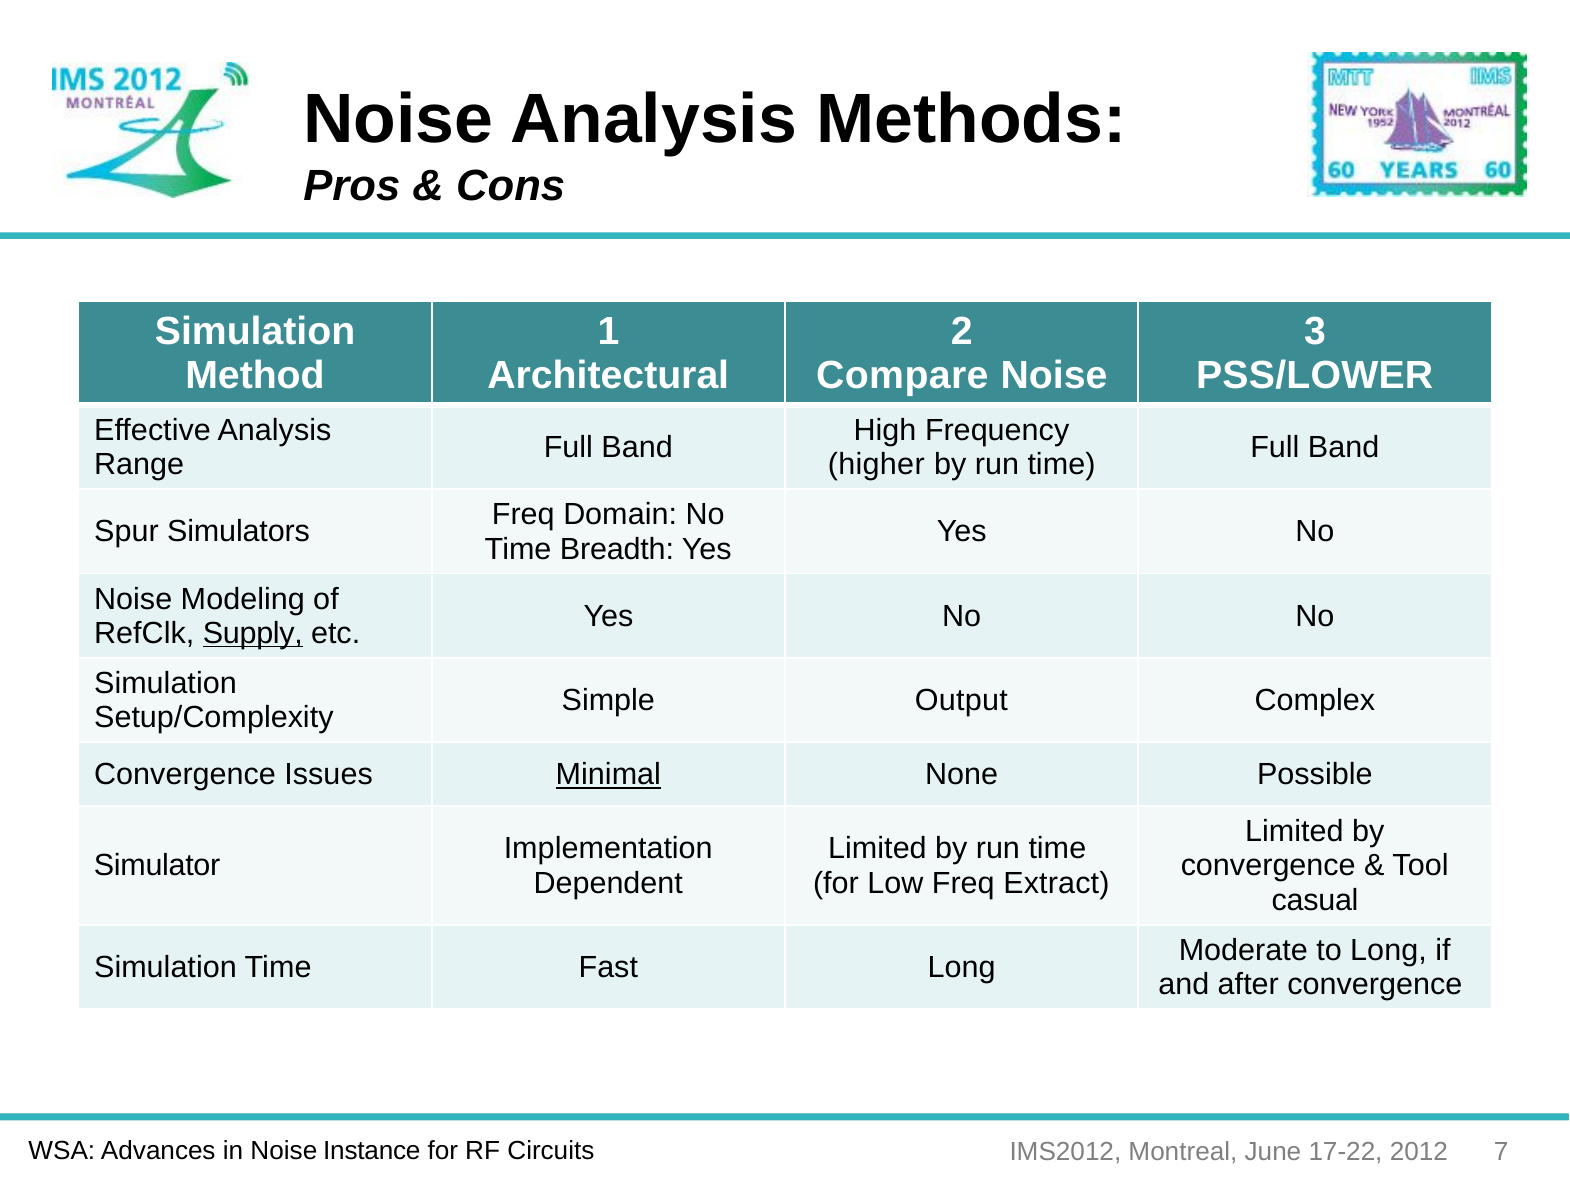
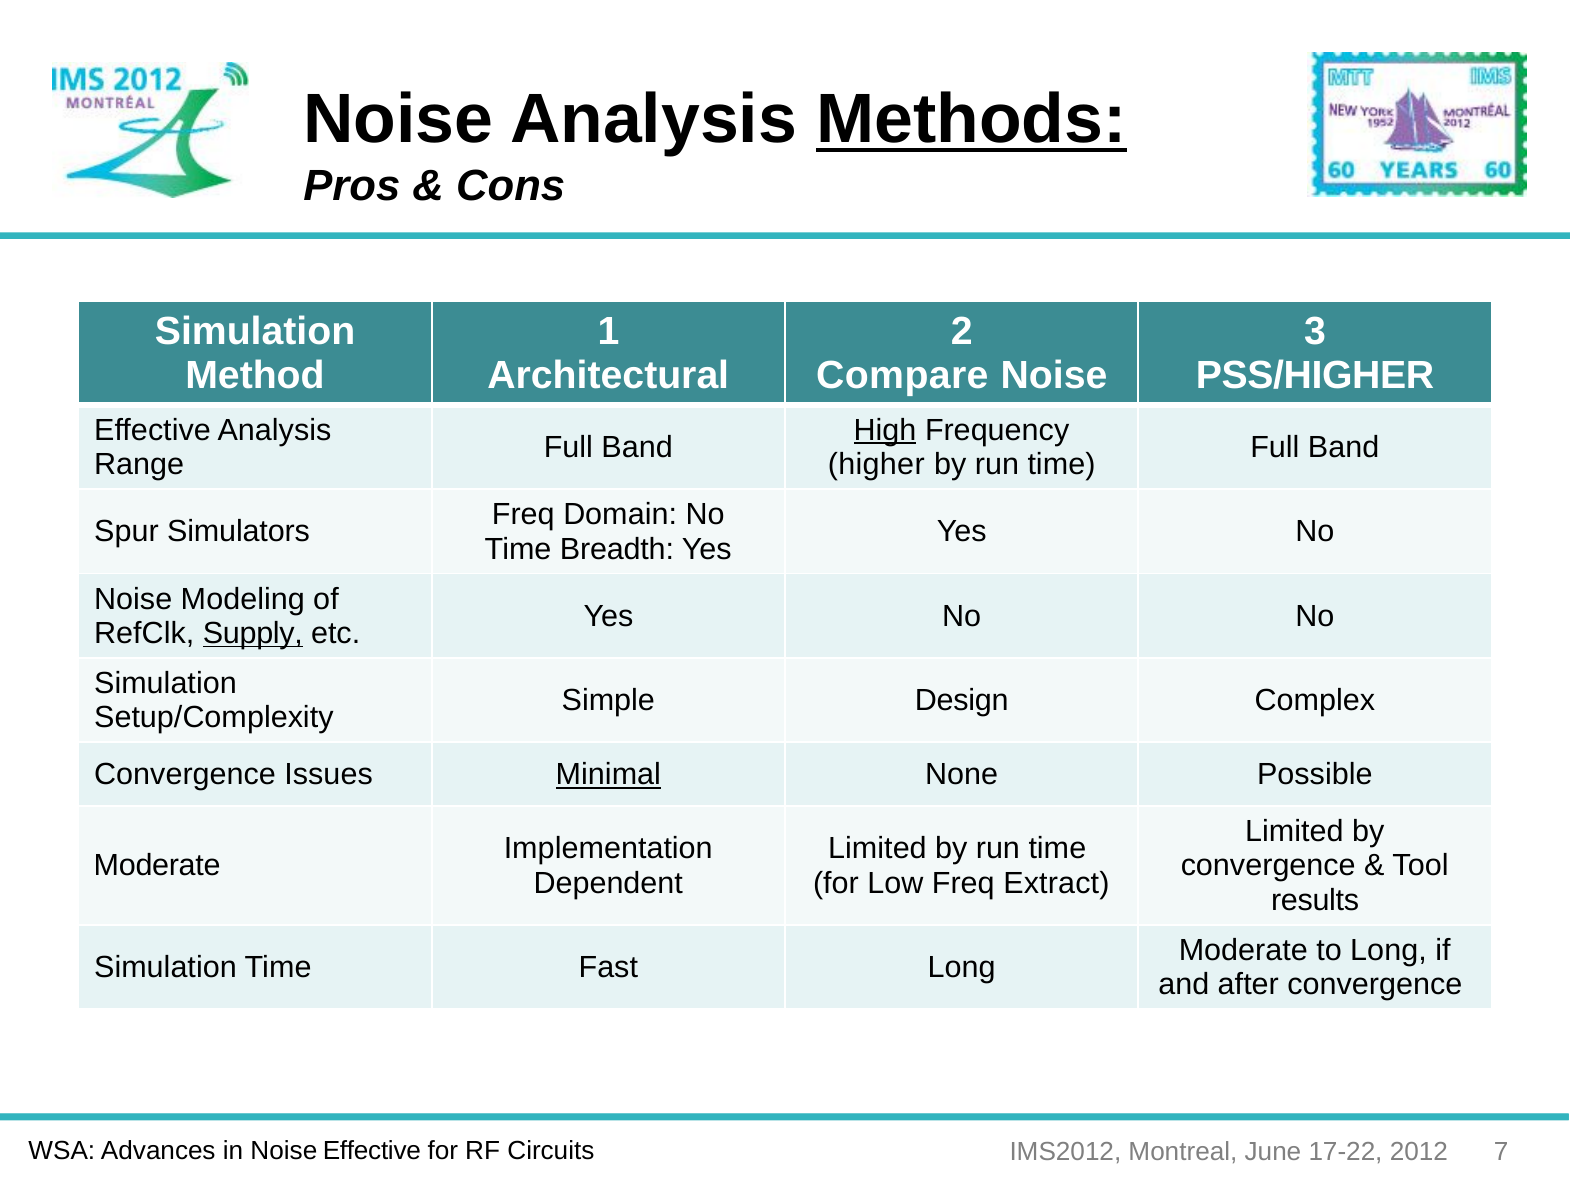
Methods underline: none -> present (971, 120)
PSS/LOWER: PSS/LOWER -> PSS/HIGHER (1315, 375)
High underline: none -> present (885, 430)
Output: Output -> Design (962, 700)
Simulator: Simulator -> Moderate (157, 866)
casual: casual -> results (1315, 900)
Noise Instance: Instance -> Effective (372, 1150)
